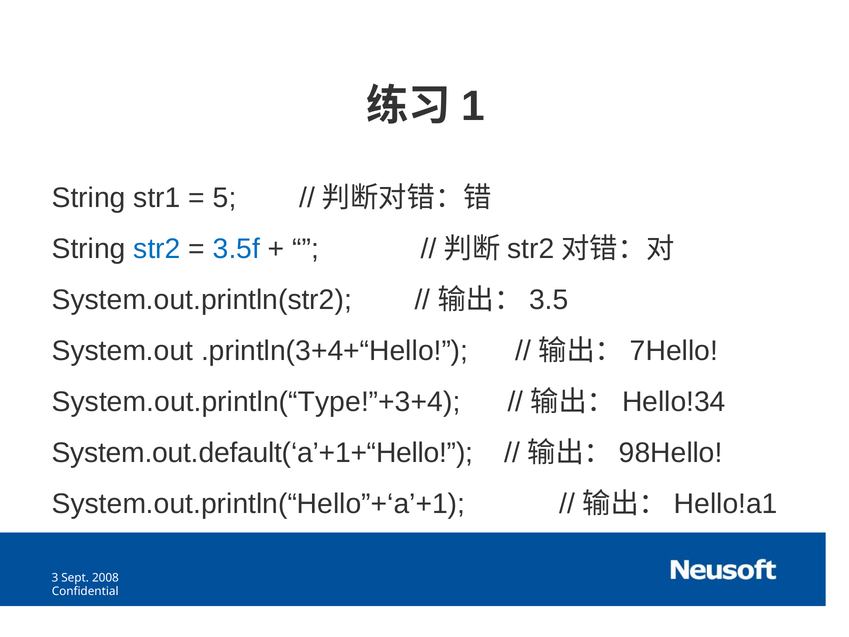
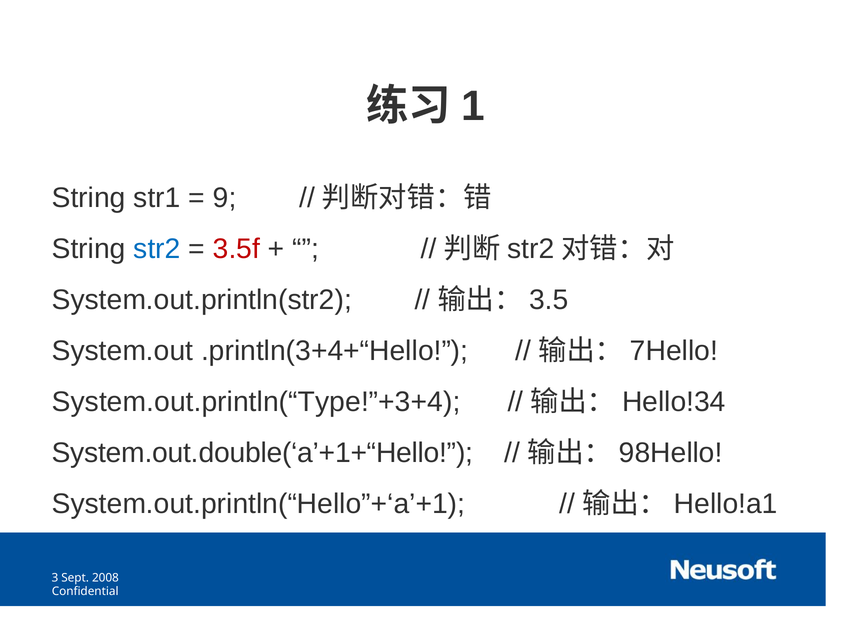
5: 5 -> 9 (225, 198)
3.5f colour: blue -> red (236, 249)
System.out.default(‘a’+1+“Hello: System.out.default(‘a’+1+“Hello -> System.out.double(‘a’+1+“Hello (262, 453)
